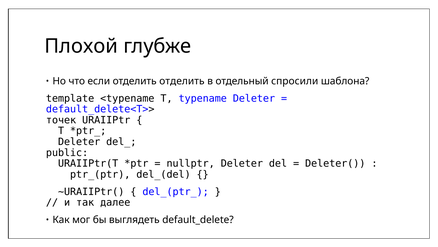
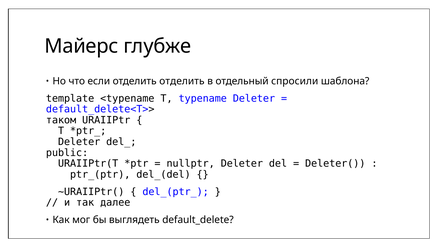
Плохой: Плохой -> Майерс (81, 46)
точек: точек -> таком (61, 120)
